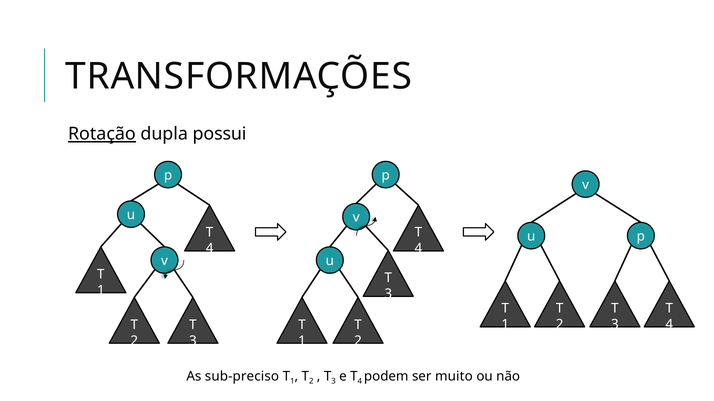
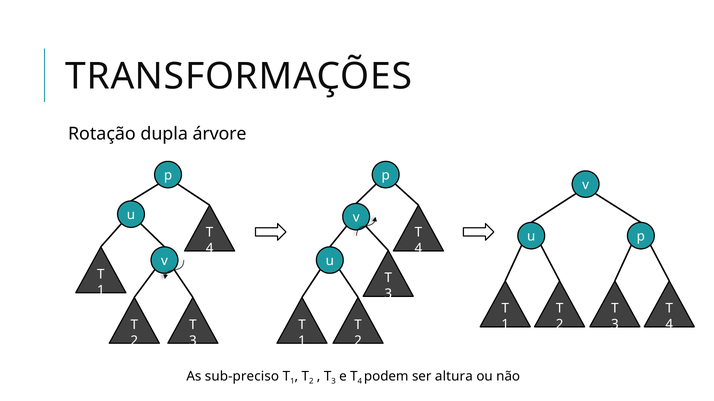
Rotação underline: present -> none (102, 134)
possui: possui -> árvore (220, 134)
muito: muito -> altura (454, 377)
